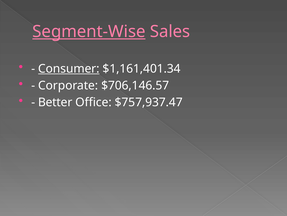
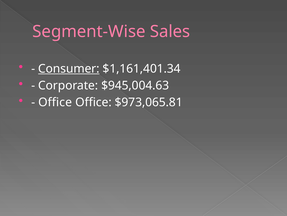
Segment-Wise underline: present -> none (89, 32)
$706,146.57: $706,146.57 -> $945,004.63 (135, 85)
Better: Better -> Office (55, 102)
$757,937.47: $757,937.47 -> $973,065.81 (149, 102)
